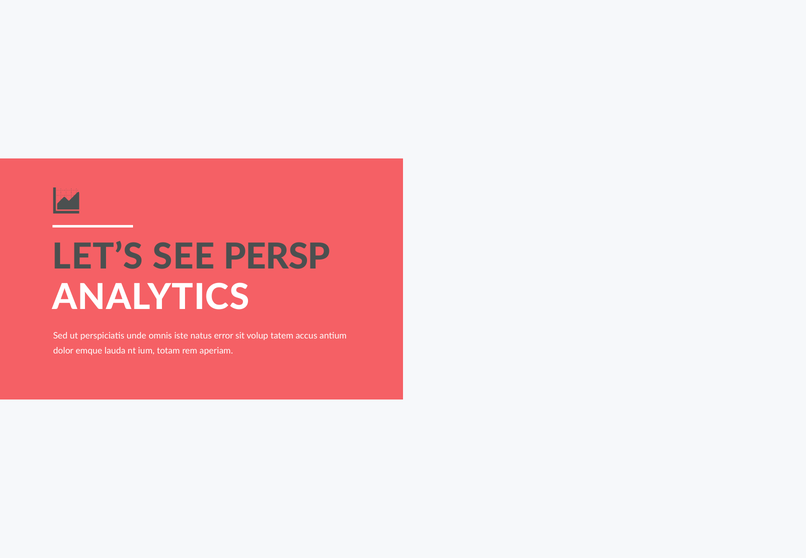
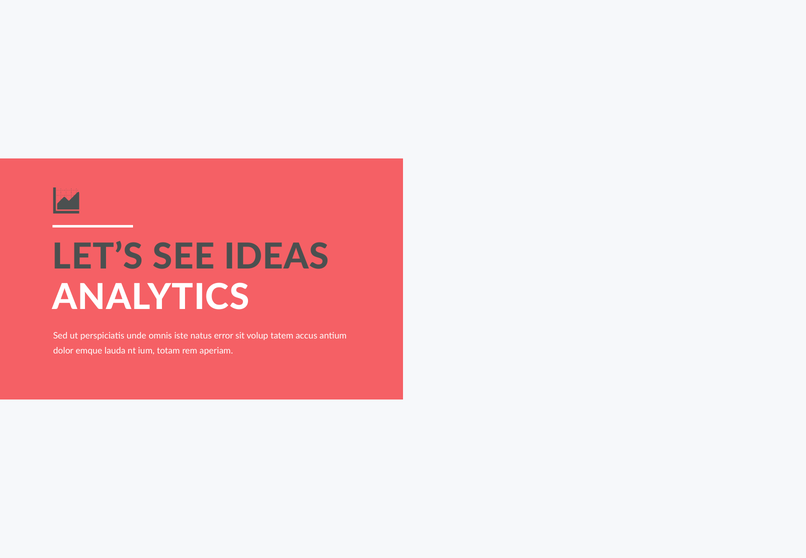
PERSP: PERSP -> IDEAS (277, 257)
